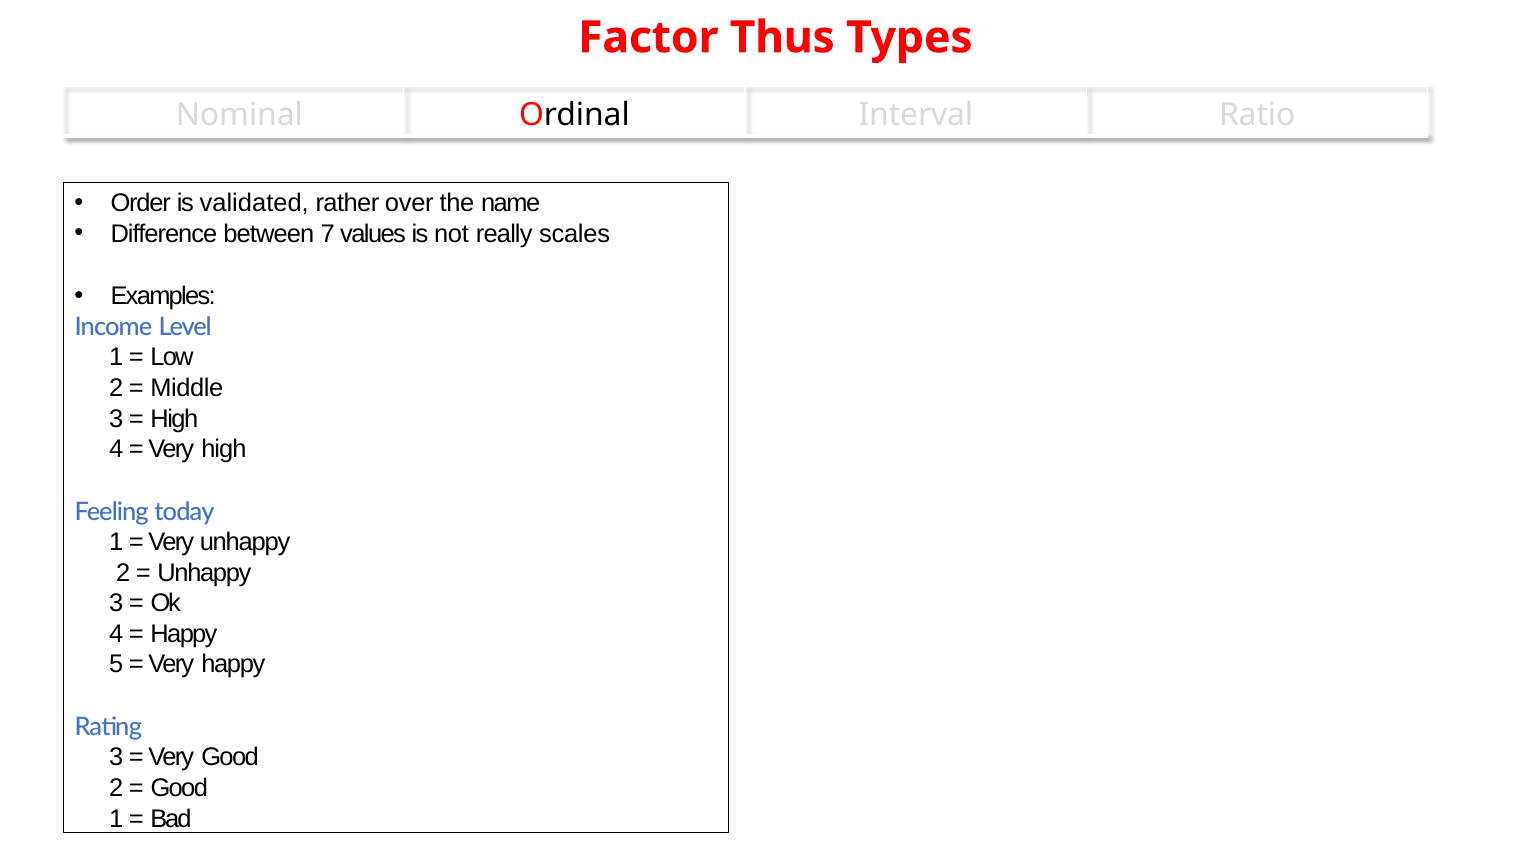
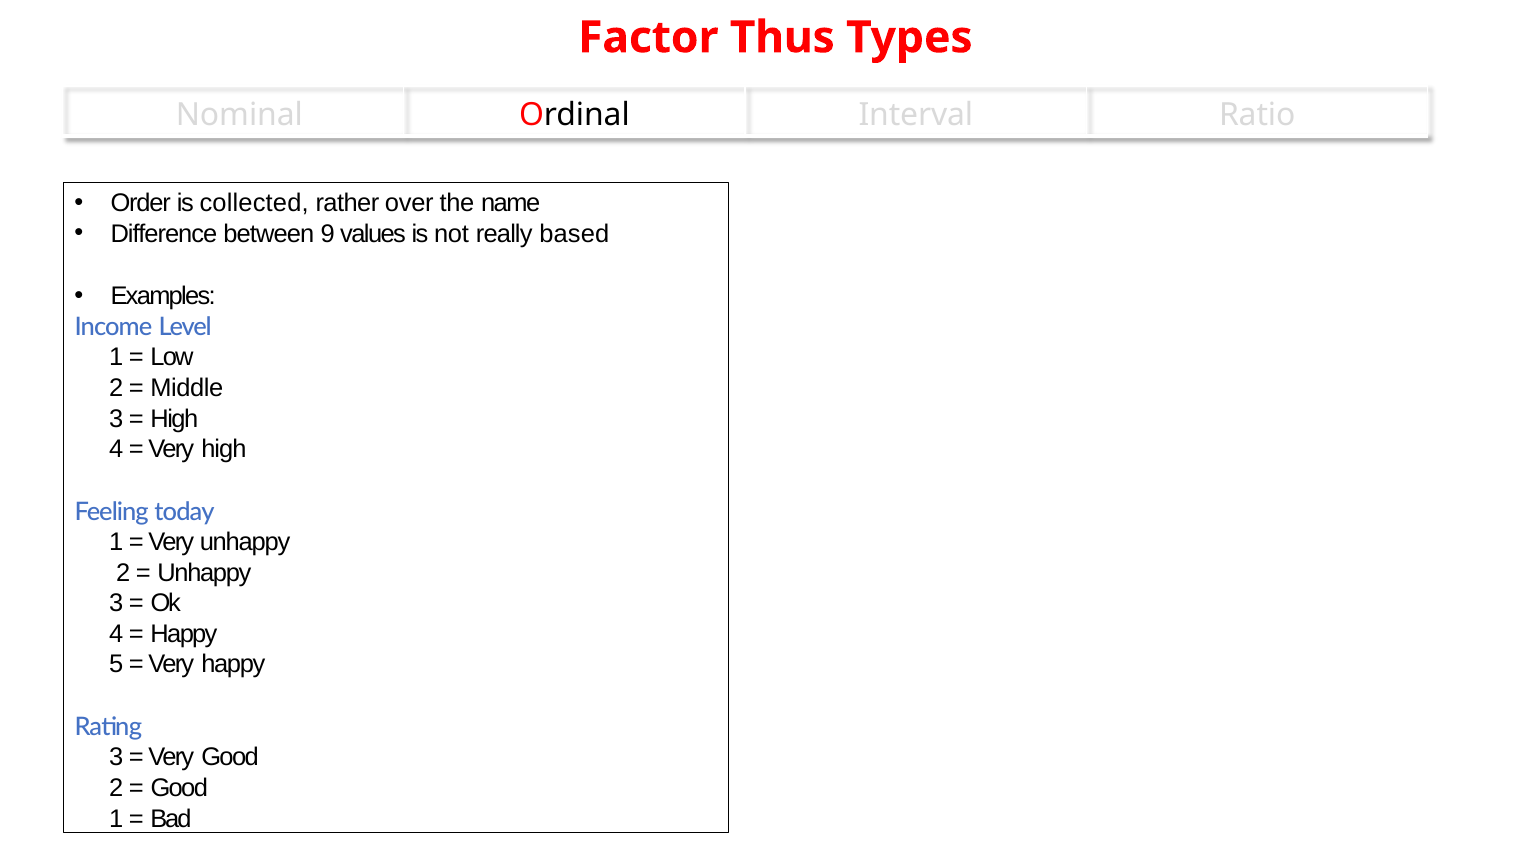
validated: validated -> collected (254, 203)
7: 7 -> 9 (328, 234)
scales: scales -> based (574, 234)
